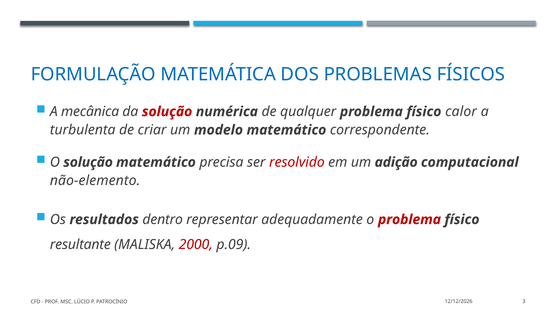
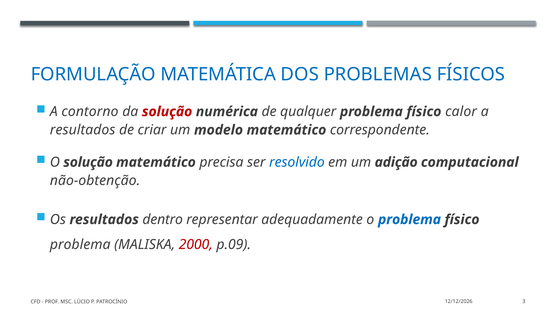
mecânica: mecânica -> contorno (90, 112)
turbulenta: turbulenta -> resultados (83, 130)
resolvido colour: red -> blue (297, 162)
não-elemento: não-elemento -> não-obtenção (95, 180)
problema colour: red -> blue (409, 219)
resultante: resultante -> problema (80, 244)
